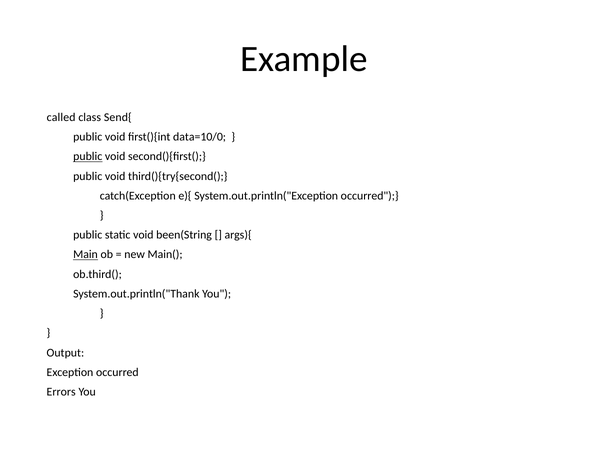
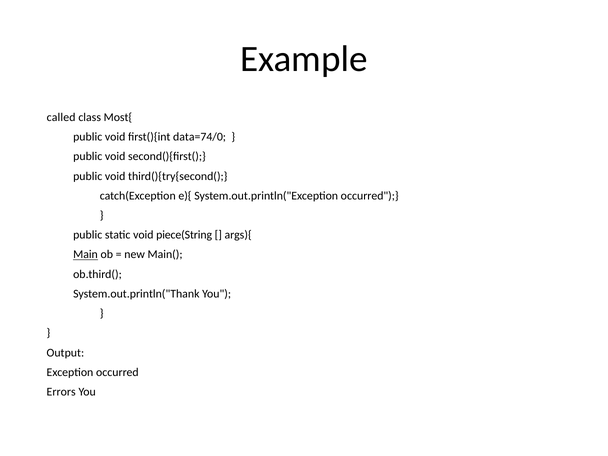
Send{: Send{ -> Most{ (118, 117)
data=10/0: data=10/0 -> data=74/0 (200, 137)
public underline: present -> none (88, 157)
been(String: been(String -> piece(String (184, 235)
